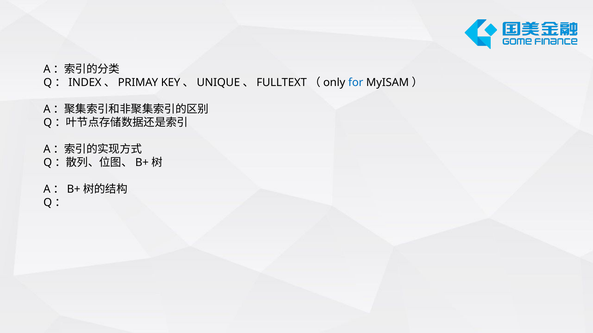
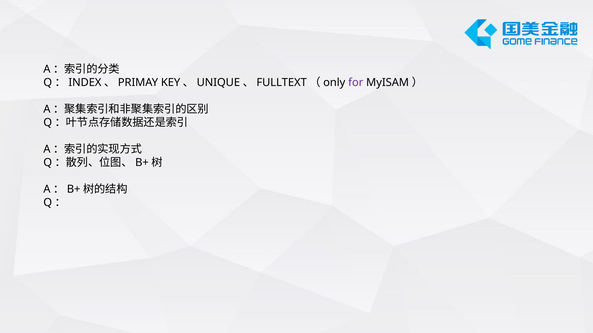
for colour: blue -> purple (356, 83)
